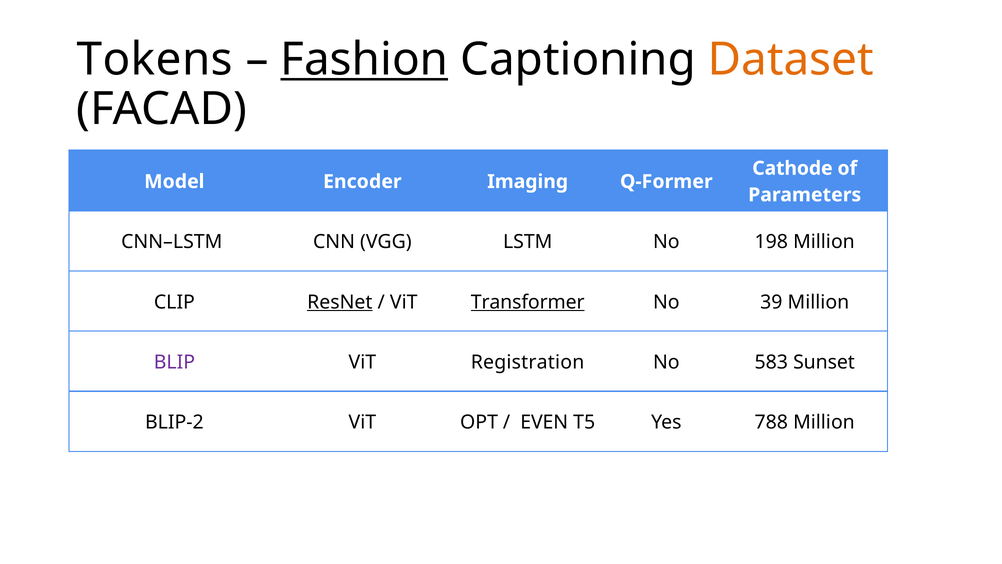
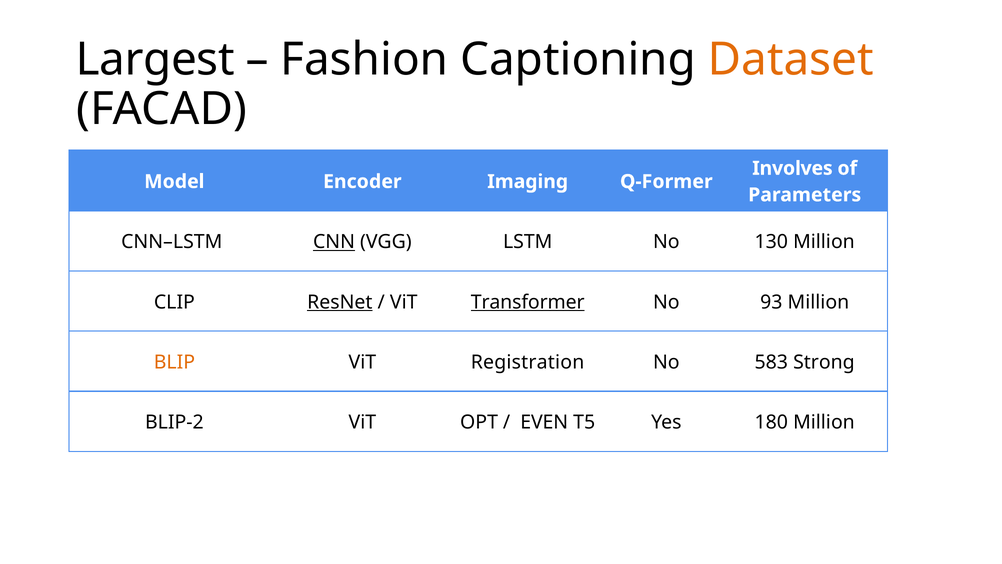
Tokens: Tokens -> Largest (155, 59)
Fashion underline: present -> none (364, 59)
Cathode: Cathode -> Involves (792, 168)
CNN underline: none -> present (334, 242)
198: 198 -> 130 (771, 242)
39: 39 -> 93 (771, 302)
BLIP colour: purple -> orange (174, 362)
Sunset: Sunset -> Strong (824, 362)
788: 788 -> 180 (771, 422)
